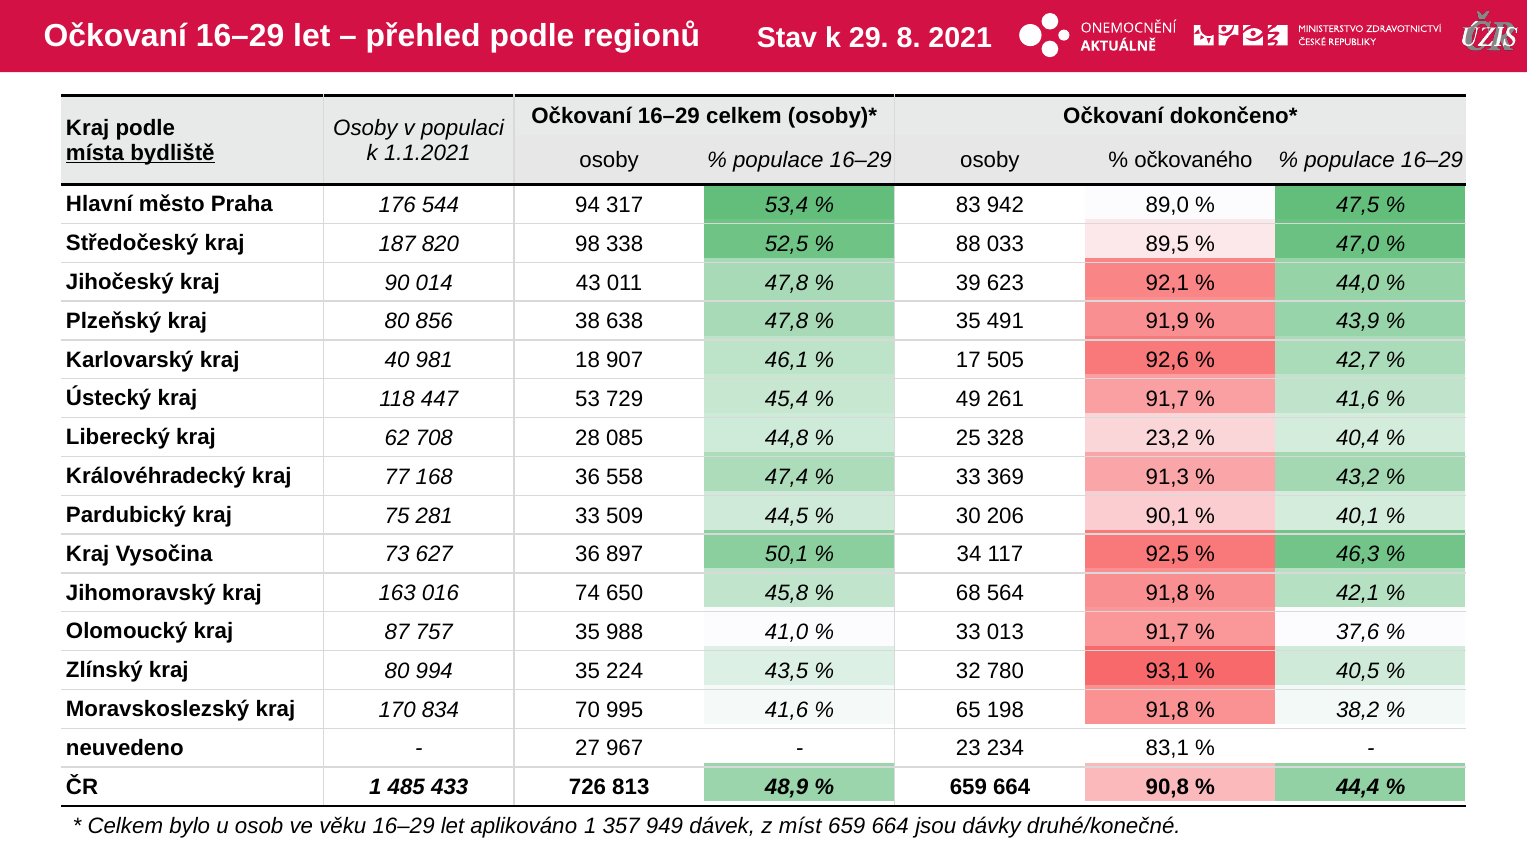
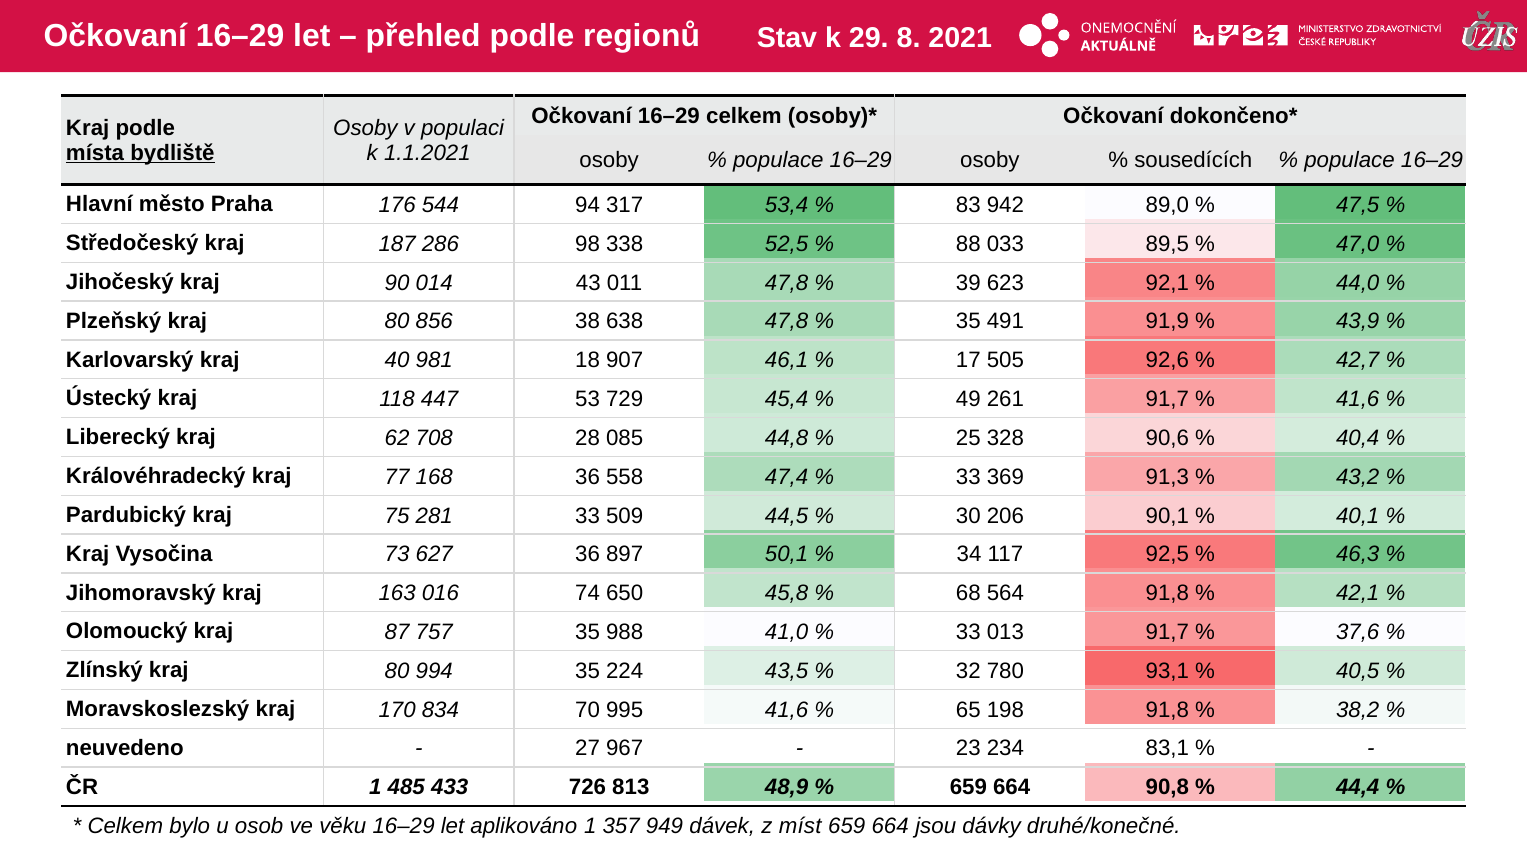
očkovaného: očkovaného -> sousedících (1193, 161)
820: 820 -> 286 (440, 244)
23,2: 23,2 -> 90,6 (1167, 438)
